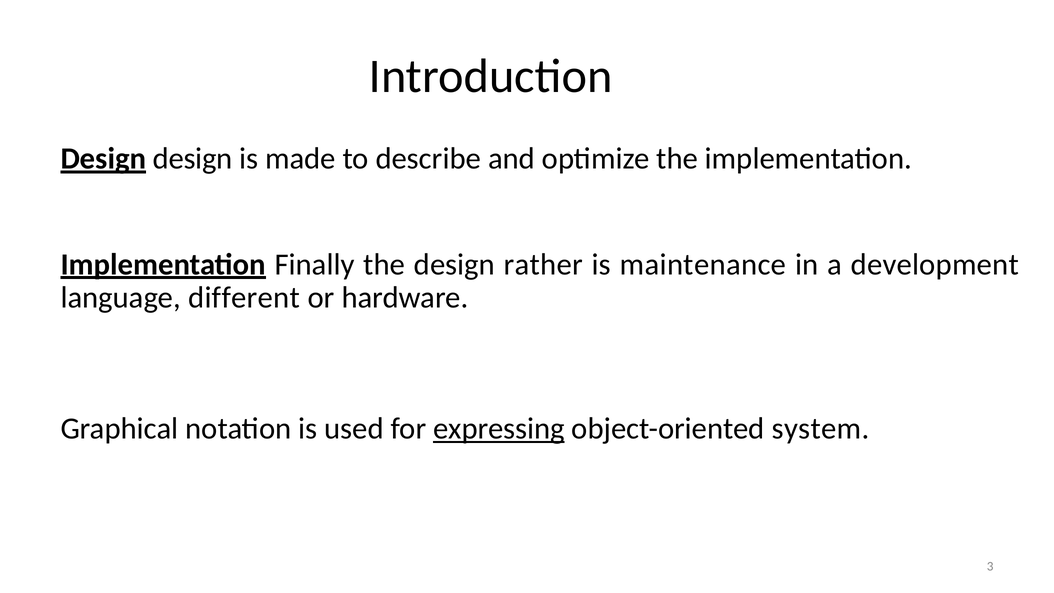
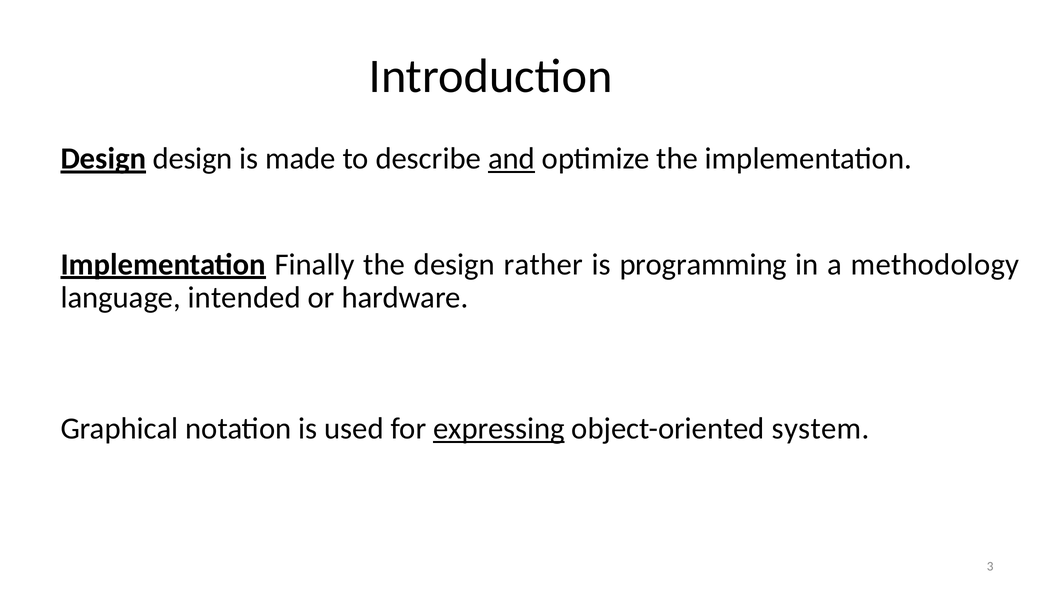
and underline: none -> present (512, 159)
maintenance: maintenance -> programming (703, 264)
development: development -> methodology (935, 264)
different: different -> intended (244, 298)
